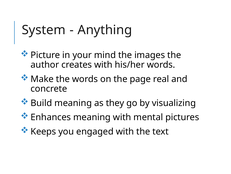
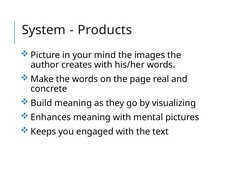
Anything: Anything -> Products (105, 30)
